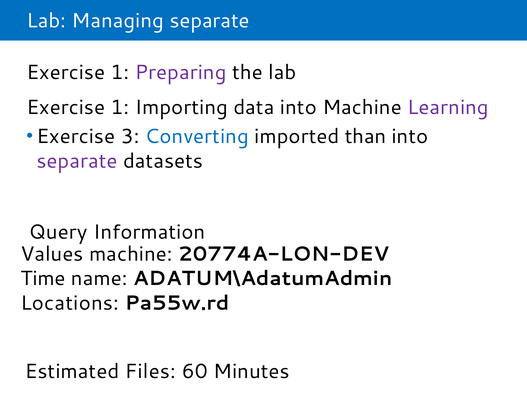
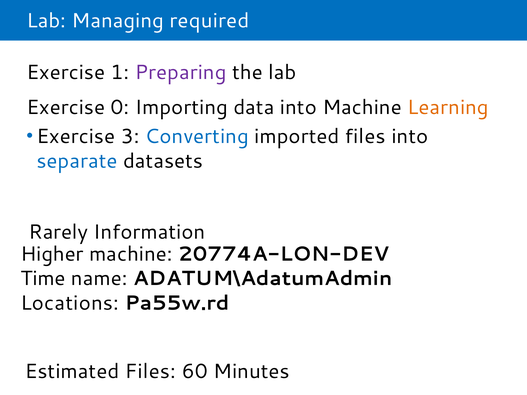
Managing separate: separate -> required (209, 21)
1: 1 -> 0 (120, 108)
Learning colour: purple -> orange (448, 108)
imported than: than -> files (365, 137)
separate colour: purple -> blue (77, 161)
Query: Query -> Rarely (58, 232)
Values: Values -> Higher (52, 254)
